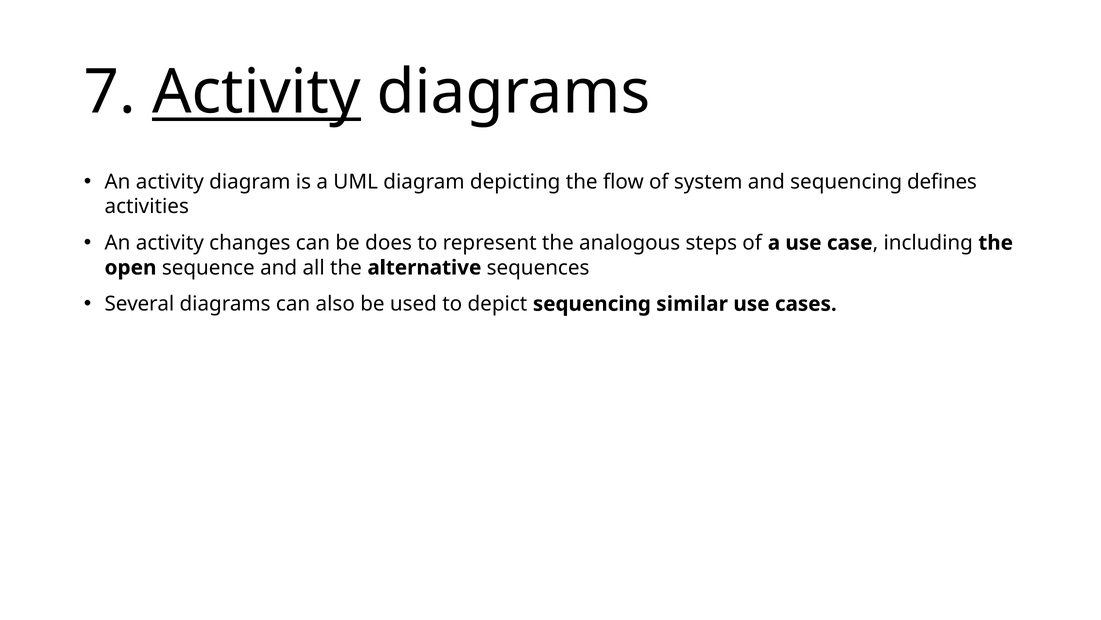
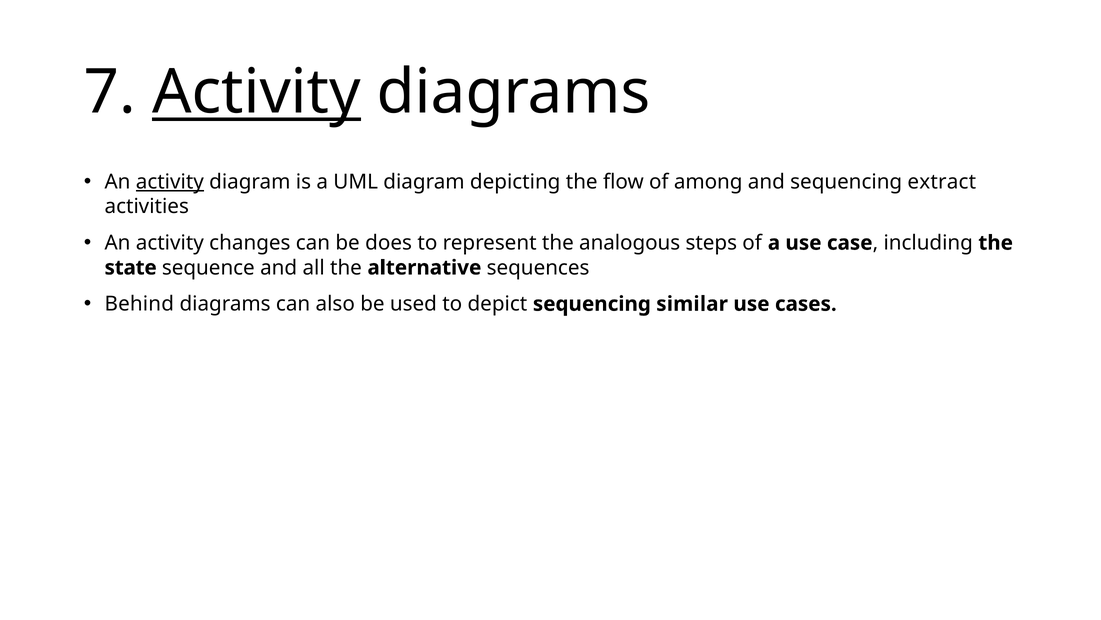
activity underline: none -> present (170, 182)
system: system -> among (708, 182)
defines: defines -> extract (942, 182)
open: open -> state (131, 267)
Several: Several -> Behind (139, 304)
